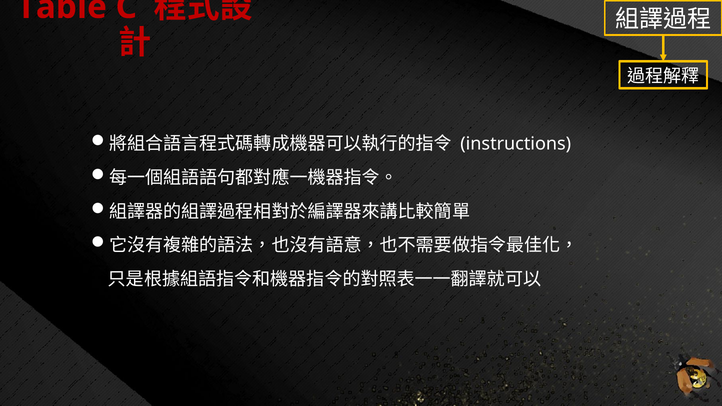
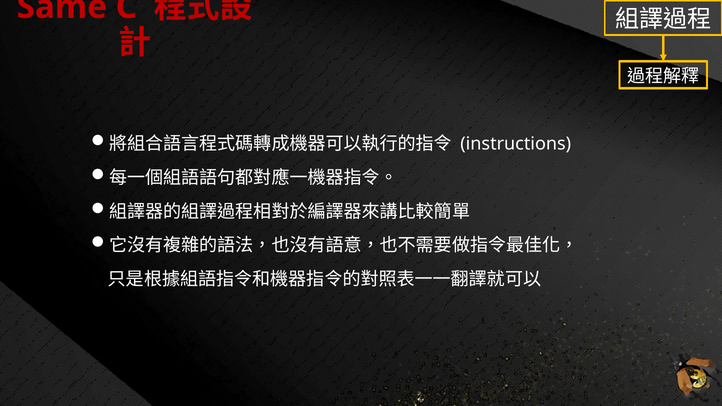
Table: Table -> Same (62, 7)
